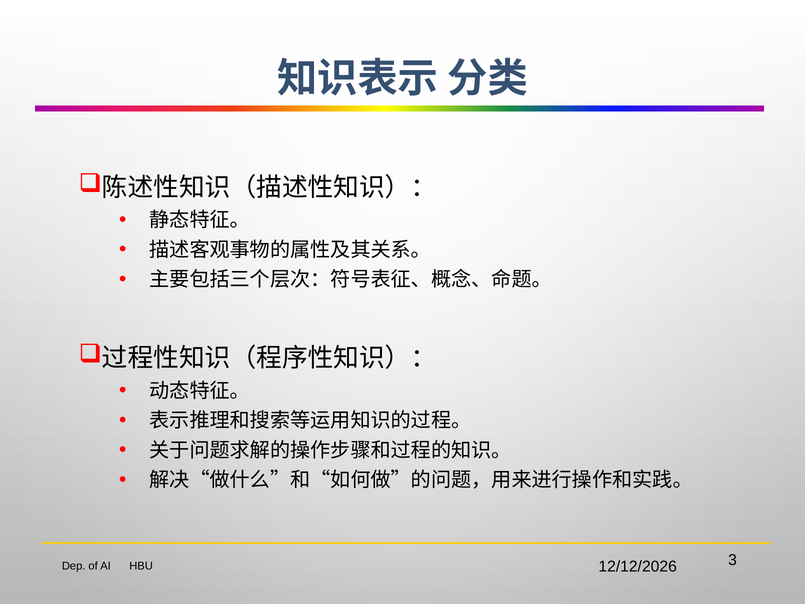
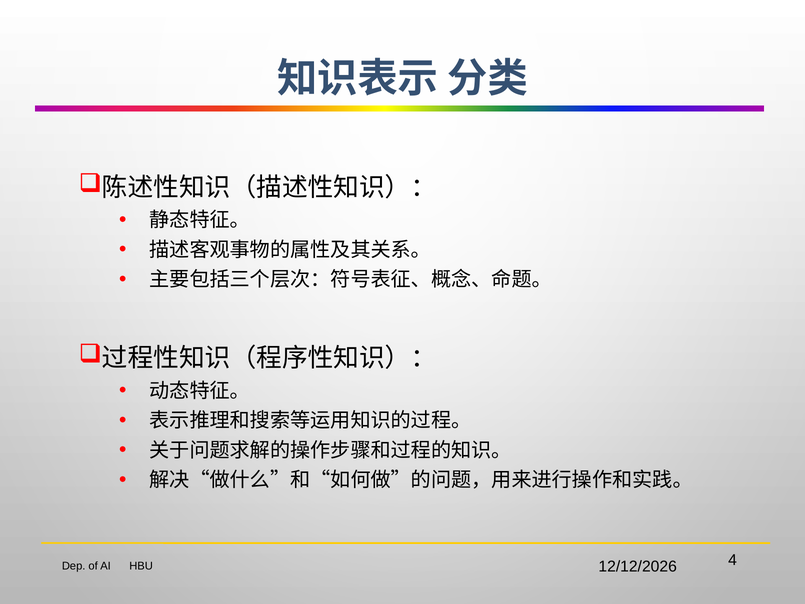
3: 3 -> 4 (733, 560)
